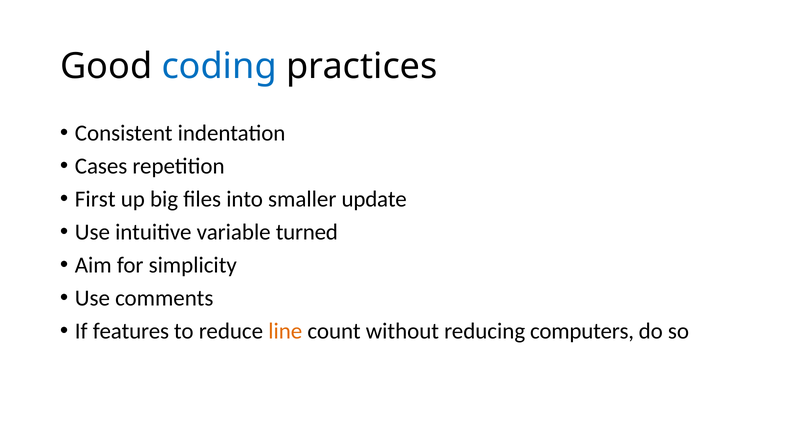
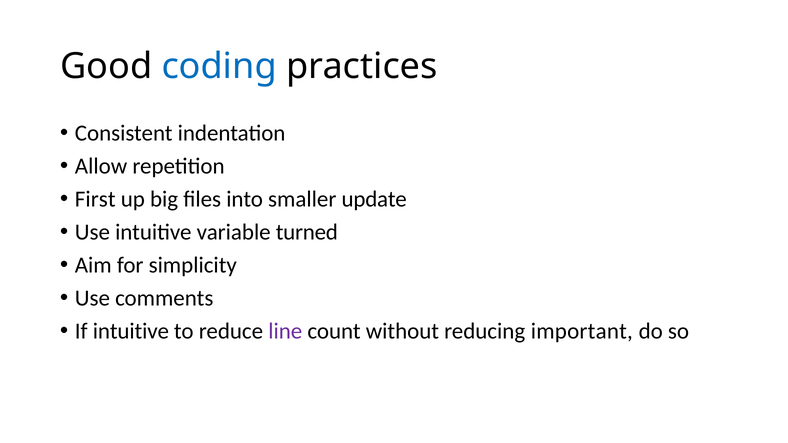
Cases: Cases -> Allow (101, 166)
If features: features -> intuitive (131, 331)
line colour: orange -> purple (285, 331)
computers: computers -> important (582, 331)
